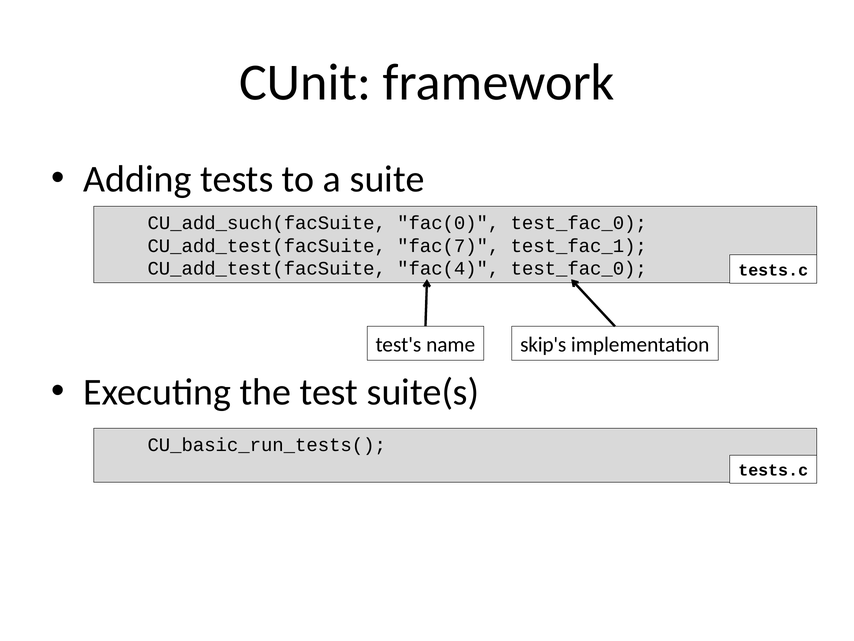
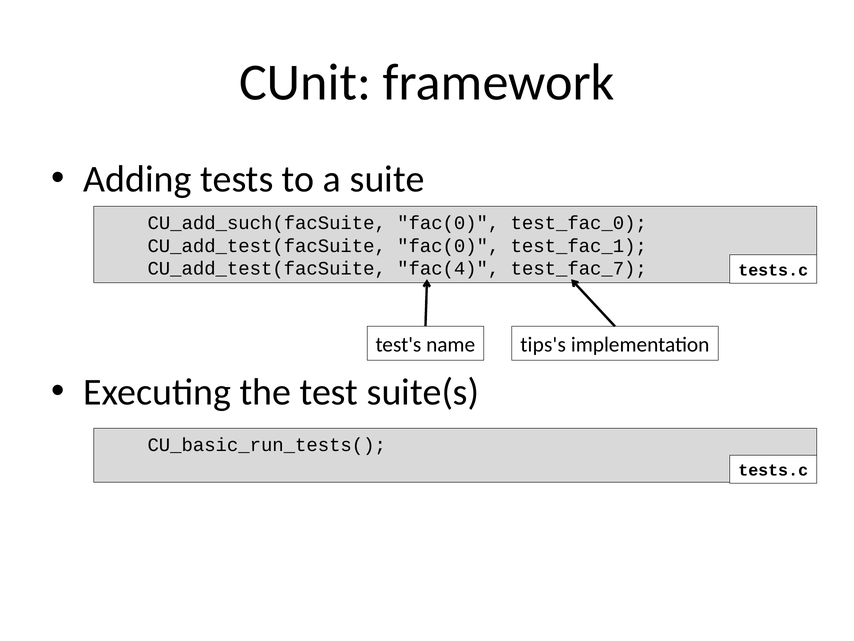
CU_add_test(facSuite fac(7: fac(7 -> fac(0 (448, 246)
fac(4 test_fac_0: test_fac_0 -> test_fac_7 (579, 268)
skip's: skip's -> tips's (543, 345)
